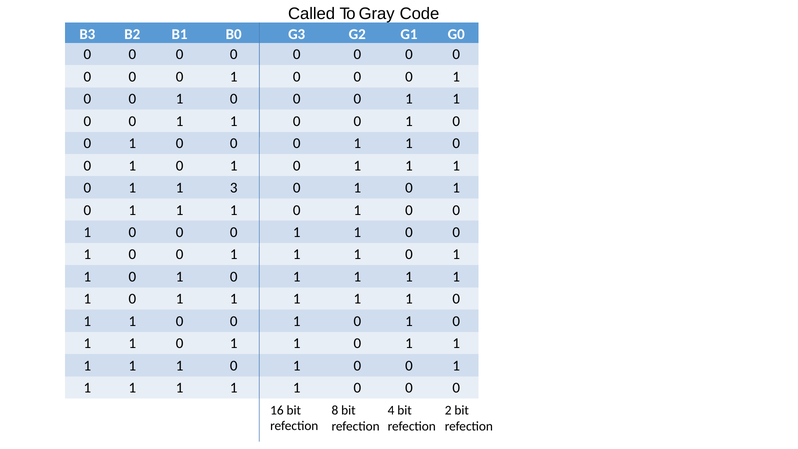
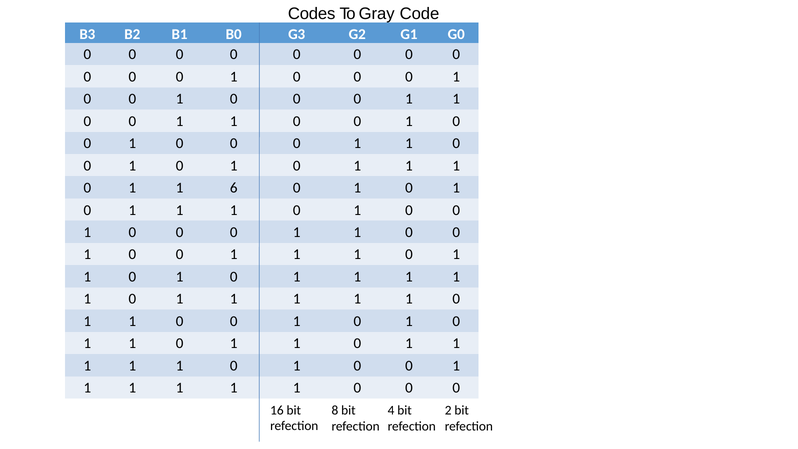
Called: Called -> Codes (312, 14)
3: 3 -> 6 (234, 188)
